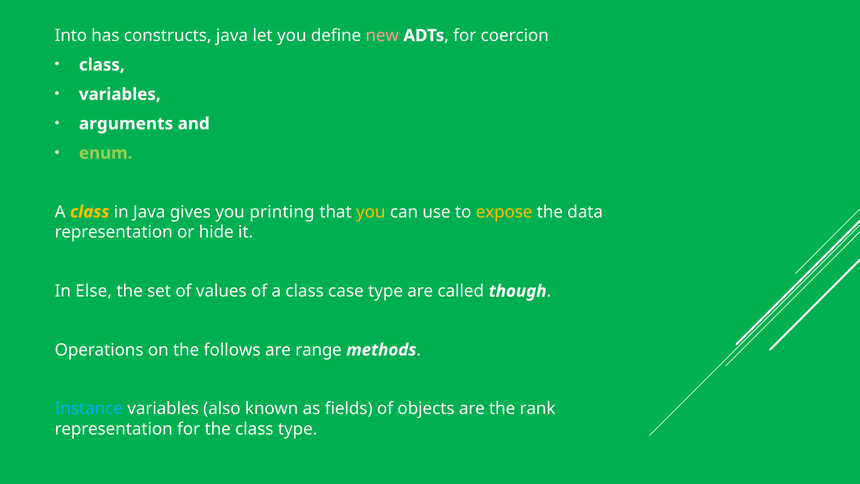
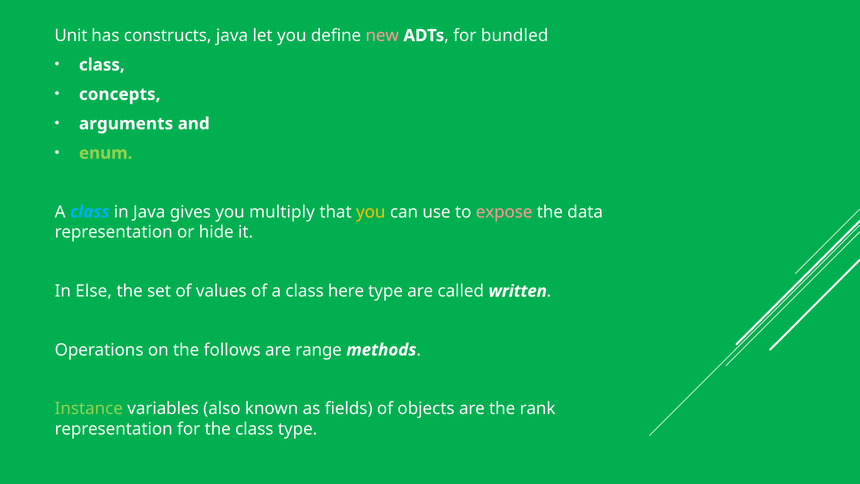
Into: Into -> Unit (71, 36)
coercion: coercion -> bundled (515, 36)
variables: variables -> concepts (120, 94)
class colour: yellow -> light blue (90, 212)
printing: printing -> multiply (282, 212)
expose colour: yellow -> pink (504, 212)
case: case -> here (346, 291)
though: though -> written (518, 291)
Instance colour: light blue -> light green (89, 409)
